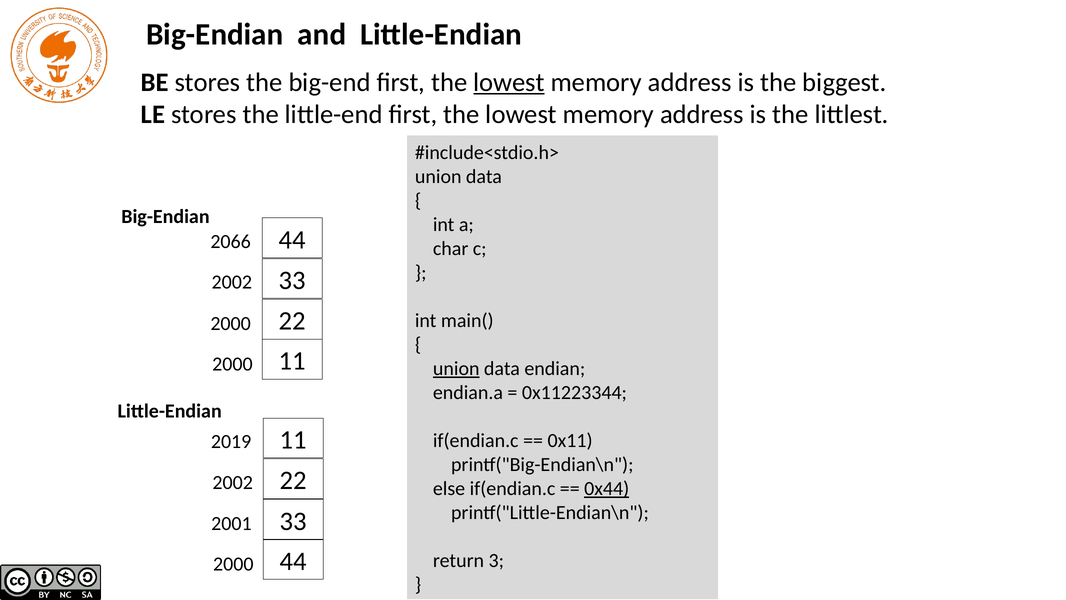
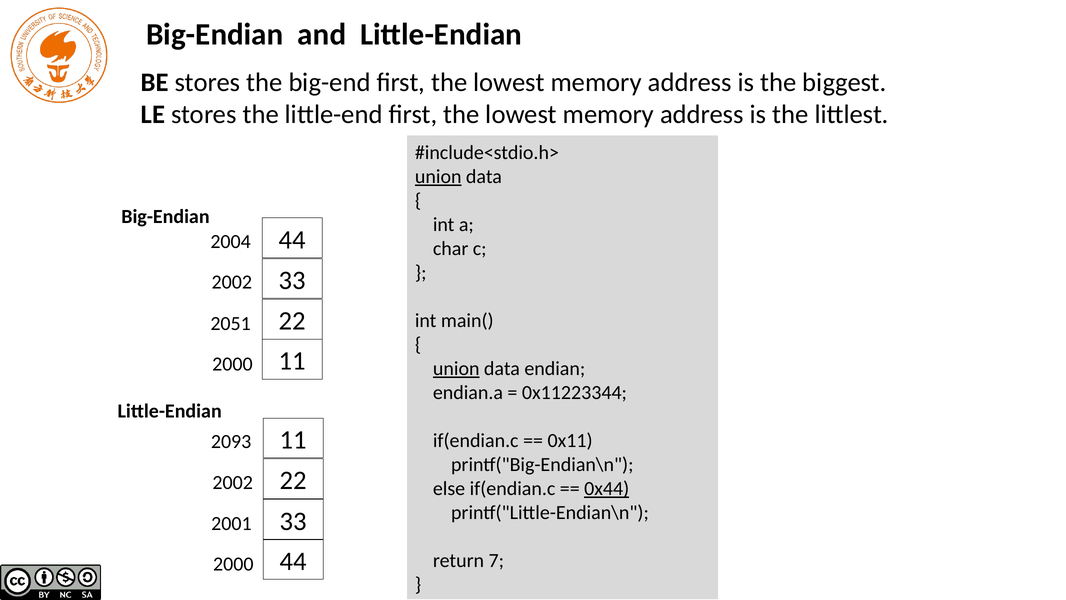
lowest underline: present -> none (509, 82)
union underline: none -> present (438, 177)
2066: 2066 -> 2004 (231, 241)
2000: 2000 -> 2051 (231, 323)
2019: 2019 -> 2093 (231, 441)
3: 3 -> 7 (496, 560)
